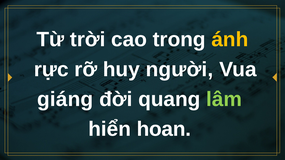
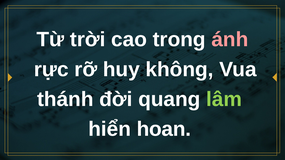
ánh colour: yellow -> pink (230, 40)
người: người -> không (180, 70)
giáng: giáng -> thánh (65, 99)
